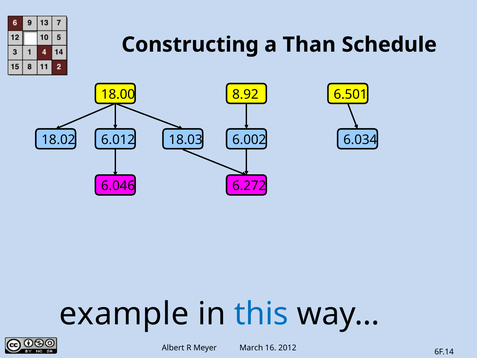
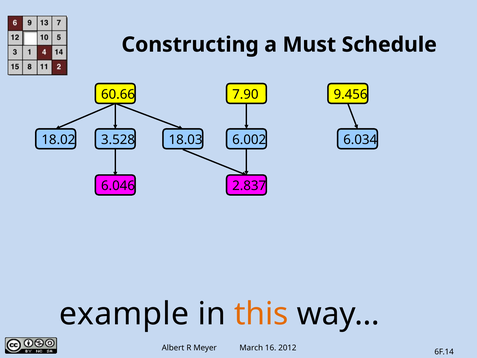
Than: Than -> Must (309, 45)
18.00: 18.00 -> 60.66 (118, 94)
8.92: 8.92 -> 7.90 (245, 94)
6.501: 6.501 -> 9.456 (351, 94)
6.012: 6.012 -> 3.528 (118, 140)
6.272: 6.272 -> 2.837 (249, 186)
this colour: blue -> orange (261, 314)
